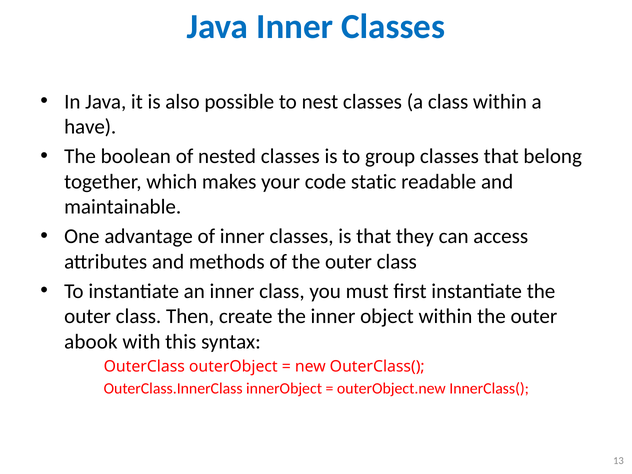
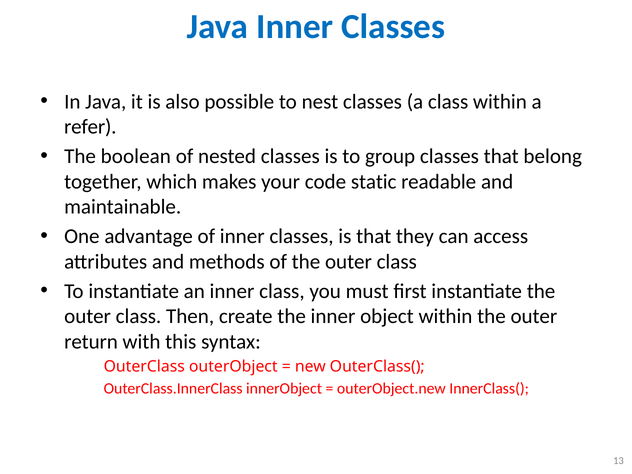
have: have -> refer (90, 127)
abook: abook -> return (91, 342)
